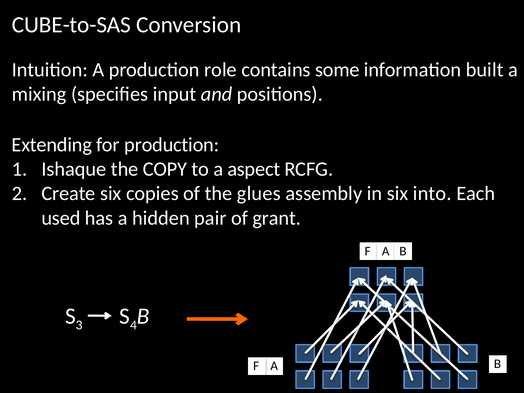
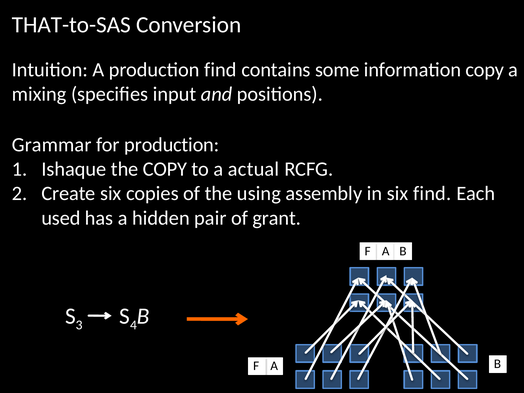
CUBE-to-SAS: CUBE-to-SAS -> THAT-to-SAS (71, 25)
production role: role -> find (220, 70)
information built: built -> copy (485, 70)
Extending: Extending -> Grammar (52, 145)
aspect: aspect -> actual (254, 169)
glues: glues -> using (259, 194)
six into: into -> find (432, 194)
